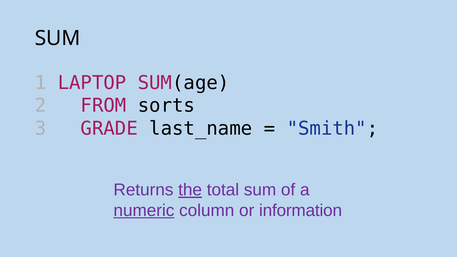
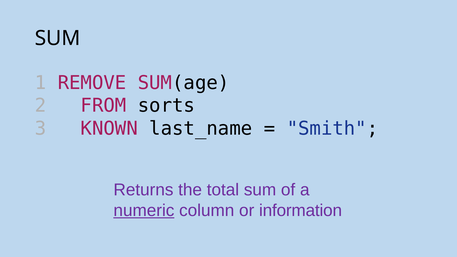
LAPTOP: LAPTOP -> REMOVE (92, 83)
GRADE: GRADE -> KNOWN (109, 129)
the underline: present -> none (190, 190)
